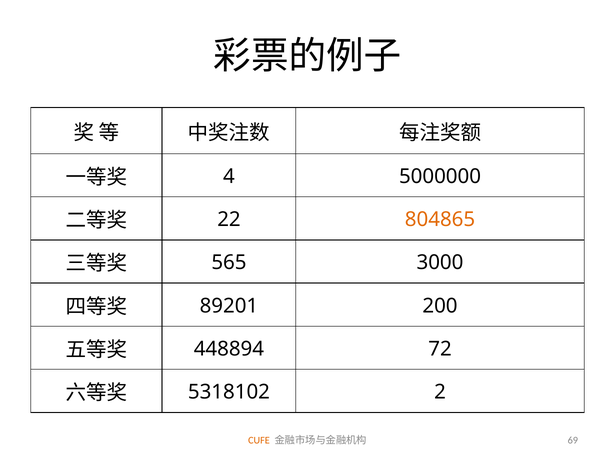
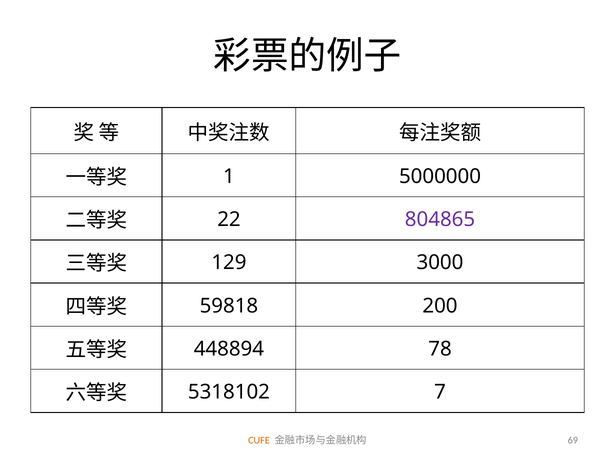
4: 4 -> 1 (229, 176)
804865 colour: orange -> purple (440, 220)
565: 565 -> 129 (229, 263)
89201: 89201 -> 59818 (229, 306)
72: 72 -> 78 (440, 349)
2: 2 -> 7 (440, 392)
